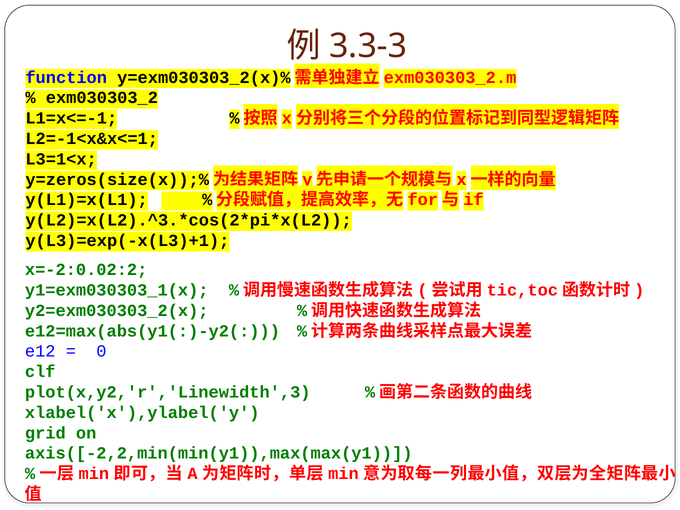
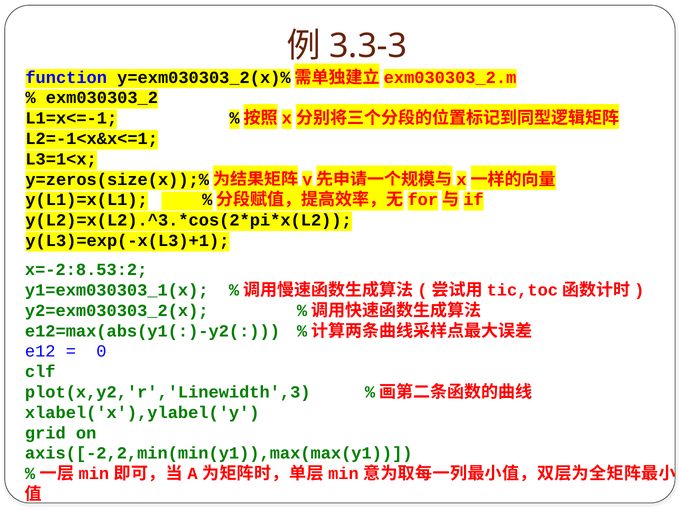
x=-2:0.02:2: x=-2:0.02:2 -> x=-2:8.53:2 (86, 270)
